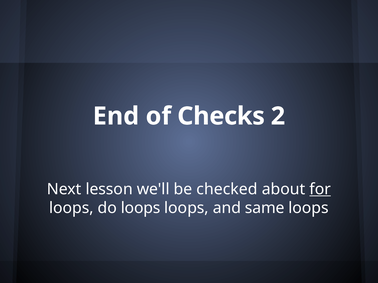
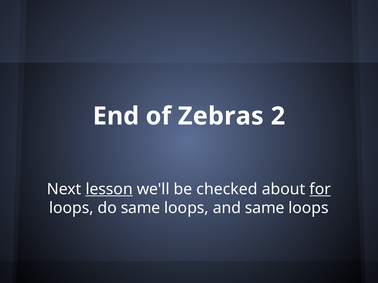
Checks: Checks -> Zebras (221, 116)
lesson underline: none -> present (109, 189)
do loops: loops -> same (141, 208)
